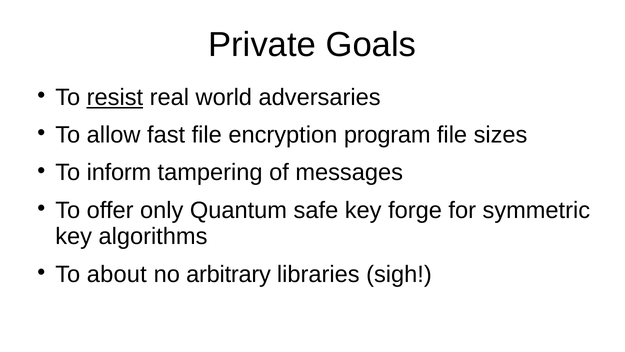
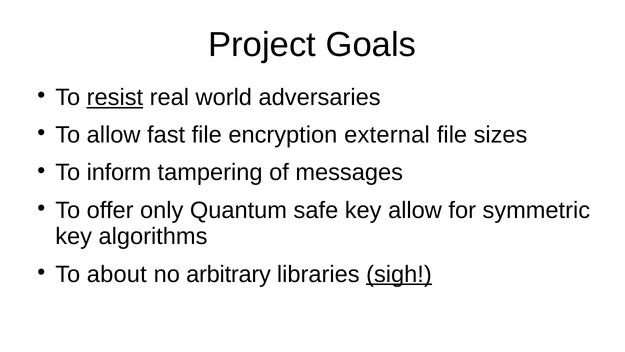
Private: Private -> Project (262, 45)
program: program -> external (387, 135)
key forge: forge -> allow (415, 210)
sigh underline: none -> present (399, 274)
